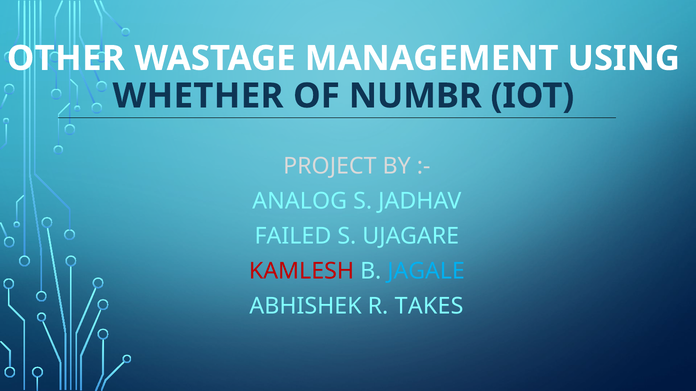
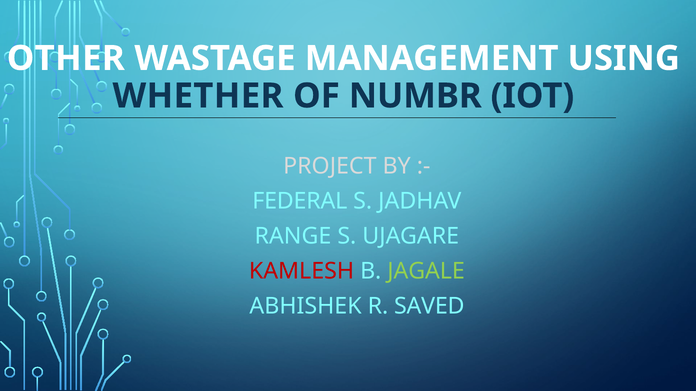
ANALOG: ANALOG -> FEDERAL (300, 201)
FAILED: FAILED -> RANGE (293, 236)
JAGALE colour: light blue -> light green (426, 271)
TAKES: TAKES -> SAVED (429, 307)
